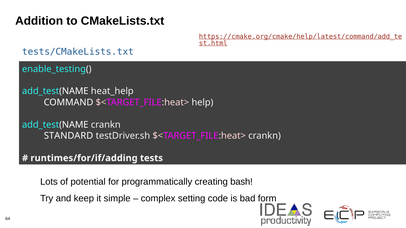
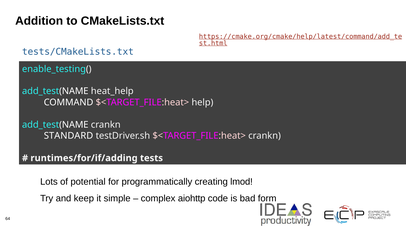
bash: bash -> lmod (241, 182)
setting: setting -> aiohttp (192, 199)
